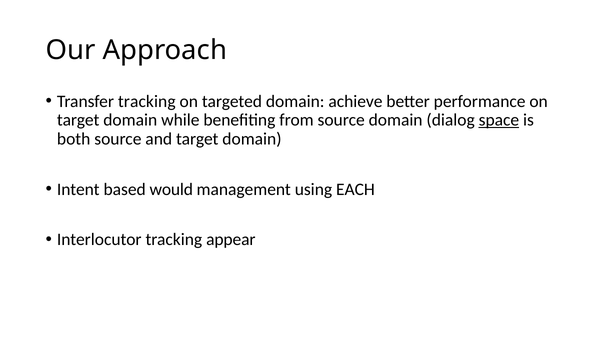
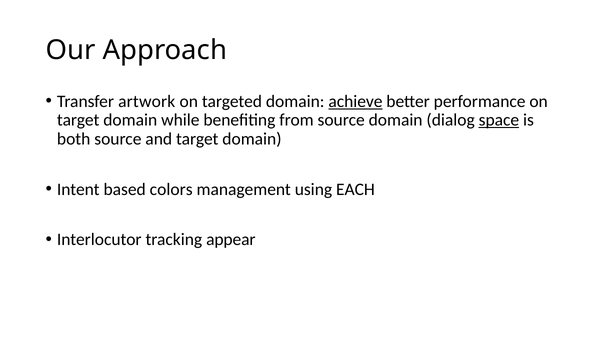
Transfer tracking: tracking -> artwork (147, 101)
achieve underline: none -> present (355, 101)
would: would -> colors (171, 190)
